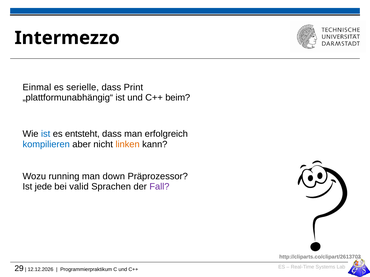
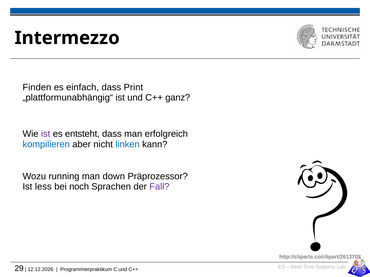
Einmal: Einmal -> Finden (37, 87)
serielle: serielle -> einfach (83, 87)
beim: beim -> ganz (178, 98)
ist colour: blue -> purple (46, 134)
linken colour: orange -> blue (128, 144)
jede: jede -> less (43, 187)
valid: valid -> noch (79, 187)
